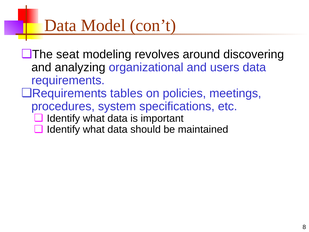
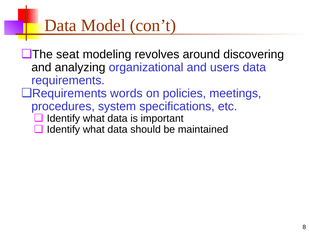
tables: tables -> words (126, 93)
